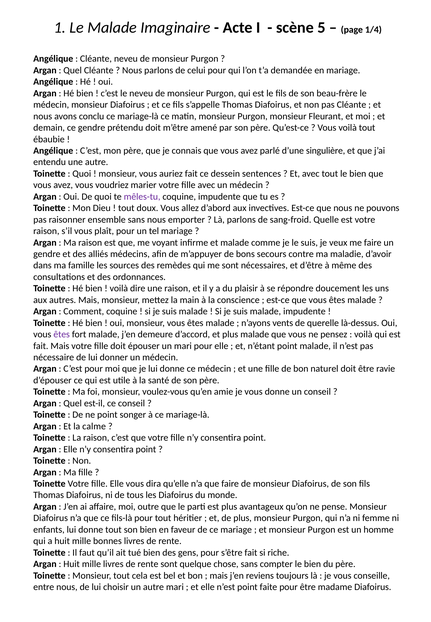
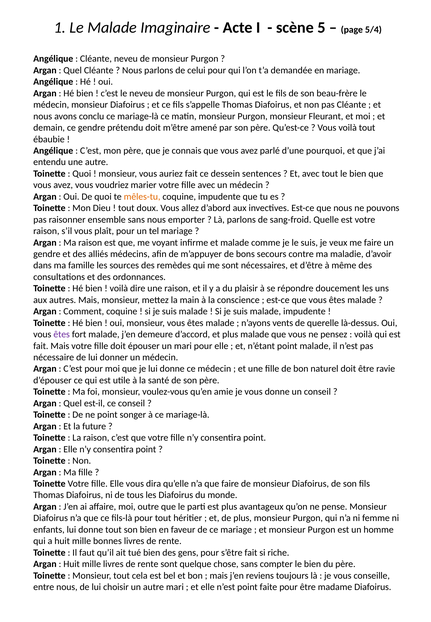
1/4: 1/4 -> 5/4 (373, 30)
singulière: singulière -> pourquoi (325, 151)
mêles-tu colour: purple -> orange (142, 197)
calme: calme -> future (94, 427)
